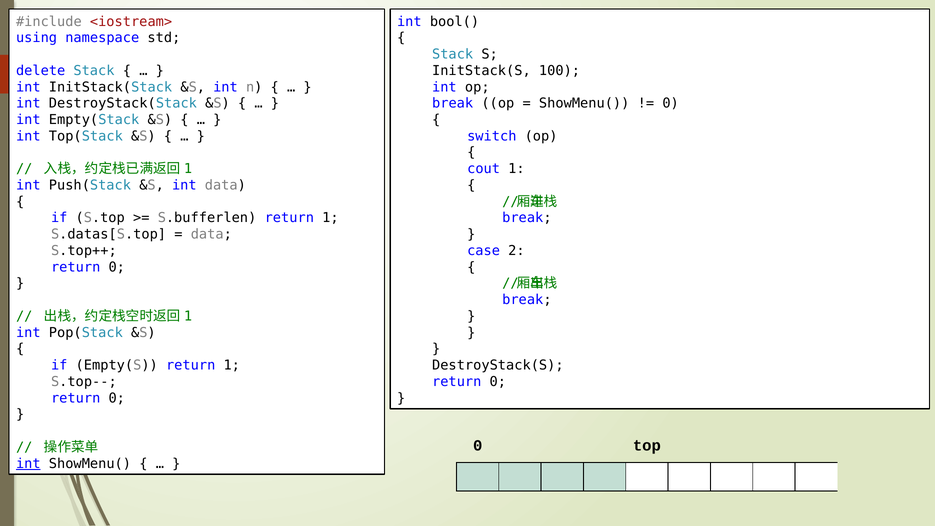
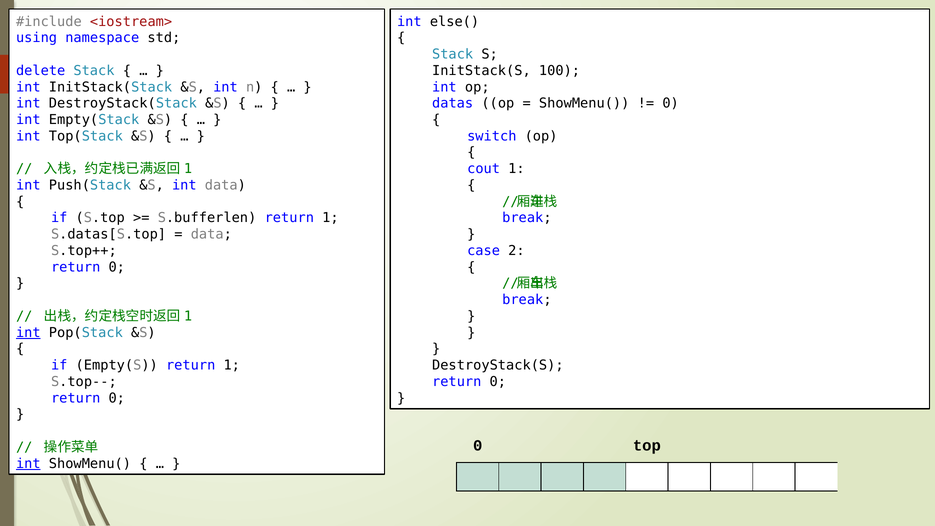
bool(: bool( -> else( (455, 22)
break: break -> datas (453, 103)
int underline: none -> present (28, 333)
